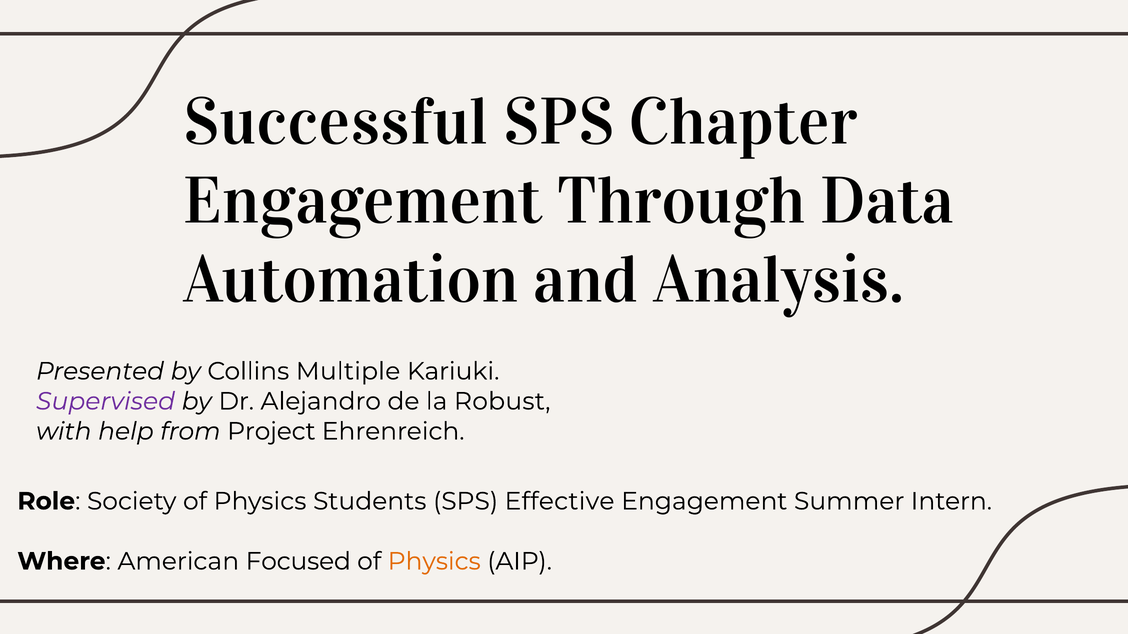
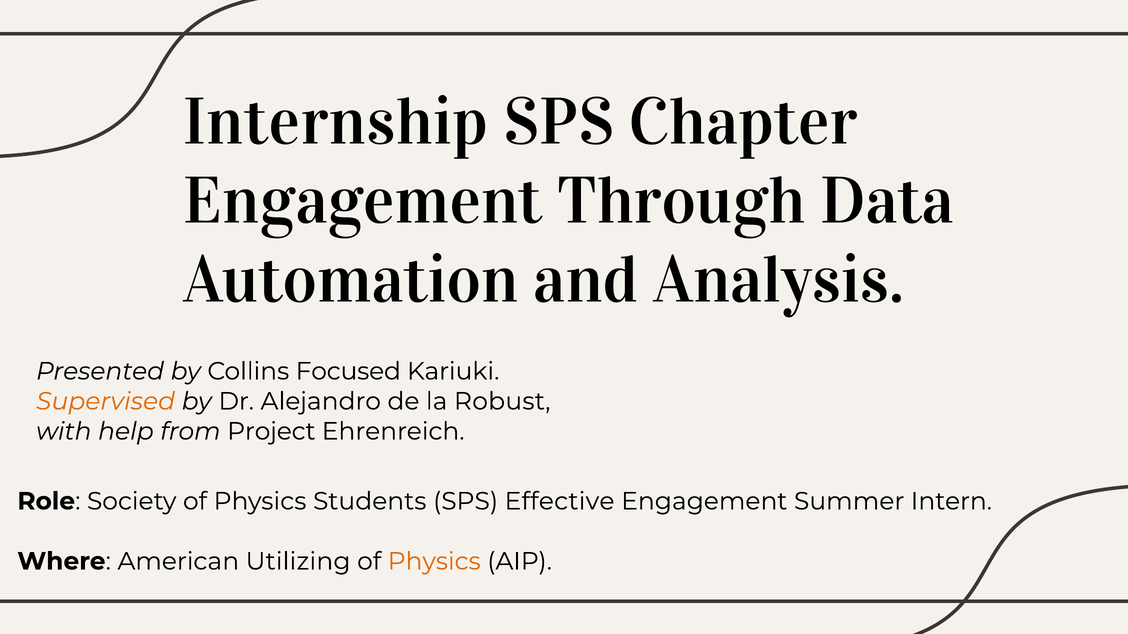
Successful: Successful -> Internship (336, 122)
Multiple: Multiple -> Focused (348, 372)
Supervised colour: purple -> orange (106, 402)
Focused: Focused -> Utilizing (298, 562)
